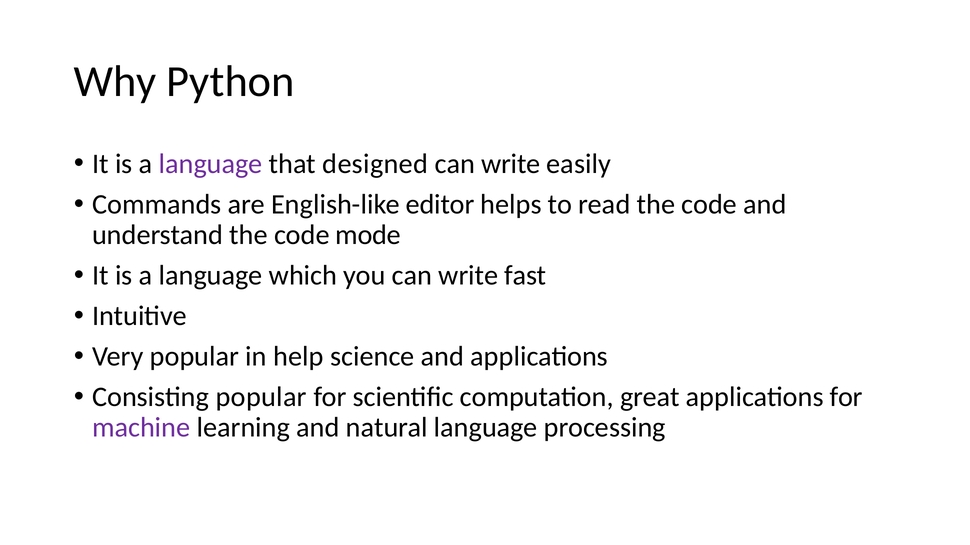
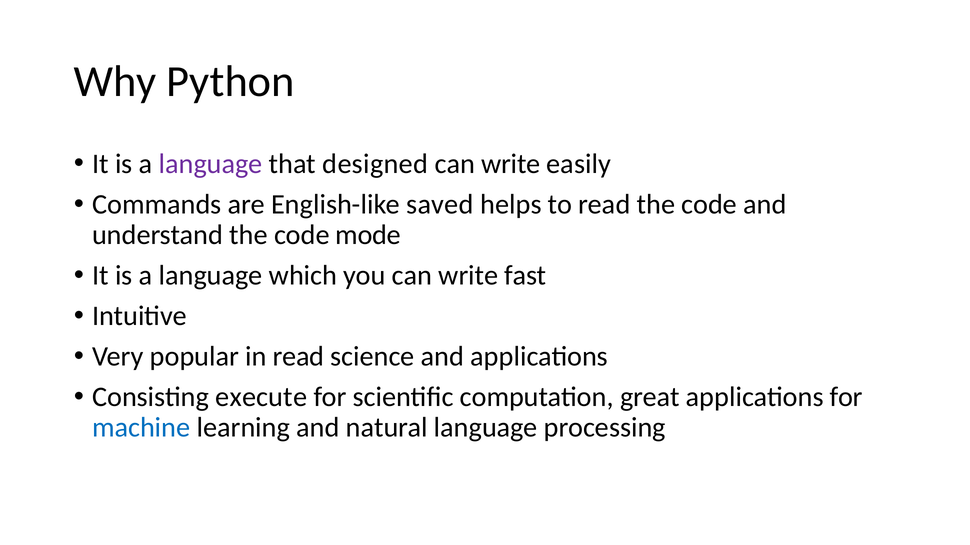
editor: editor -> saved (440, 205)
in help: help -> read (299, 357)
Consisting popular: popular -> execute (261, 398)
machine colour: purple -> blue (141, 428)
